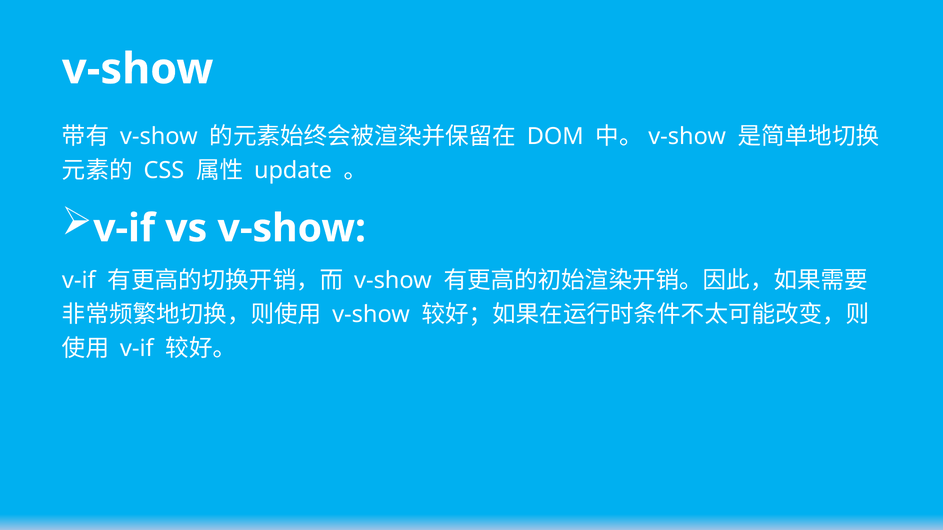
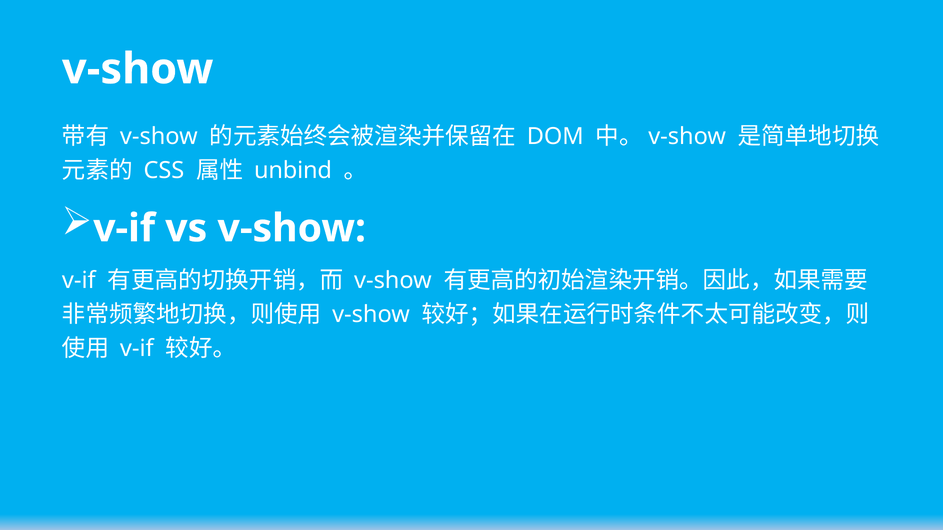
update: update -> unbind (293, 171)
